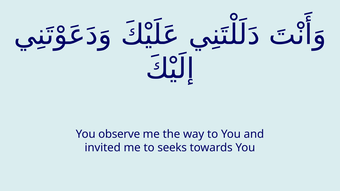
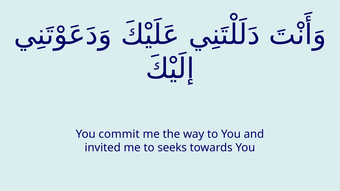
observe: observe -> commit (119, 134)
